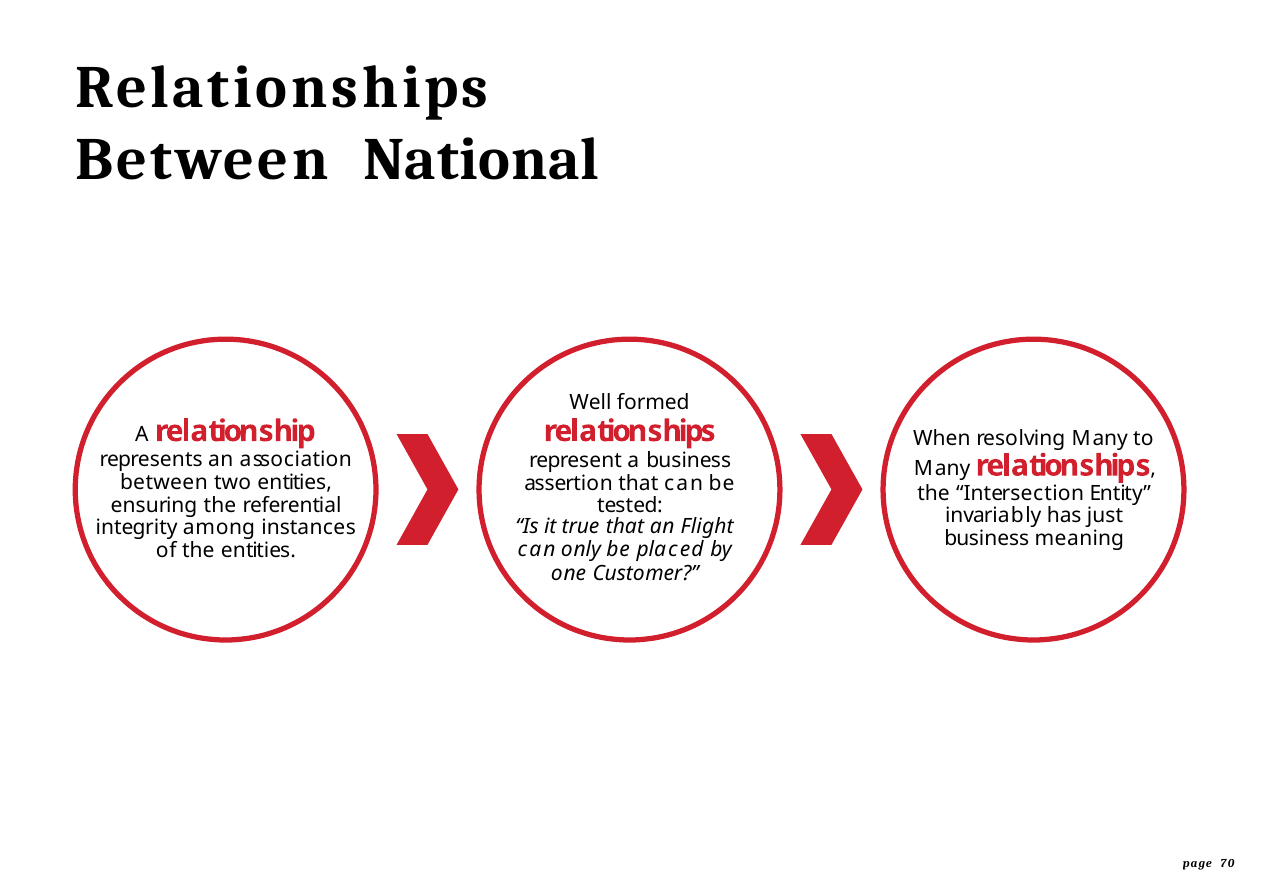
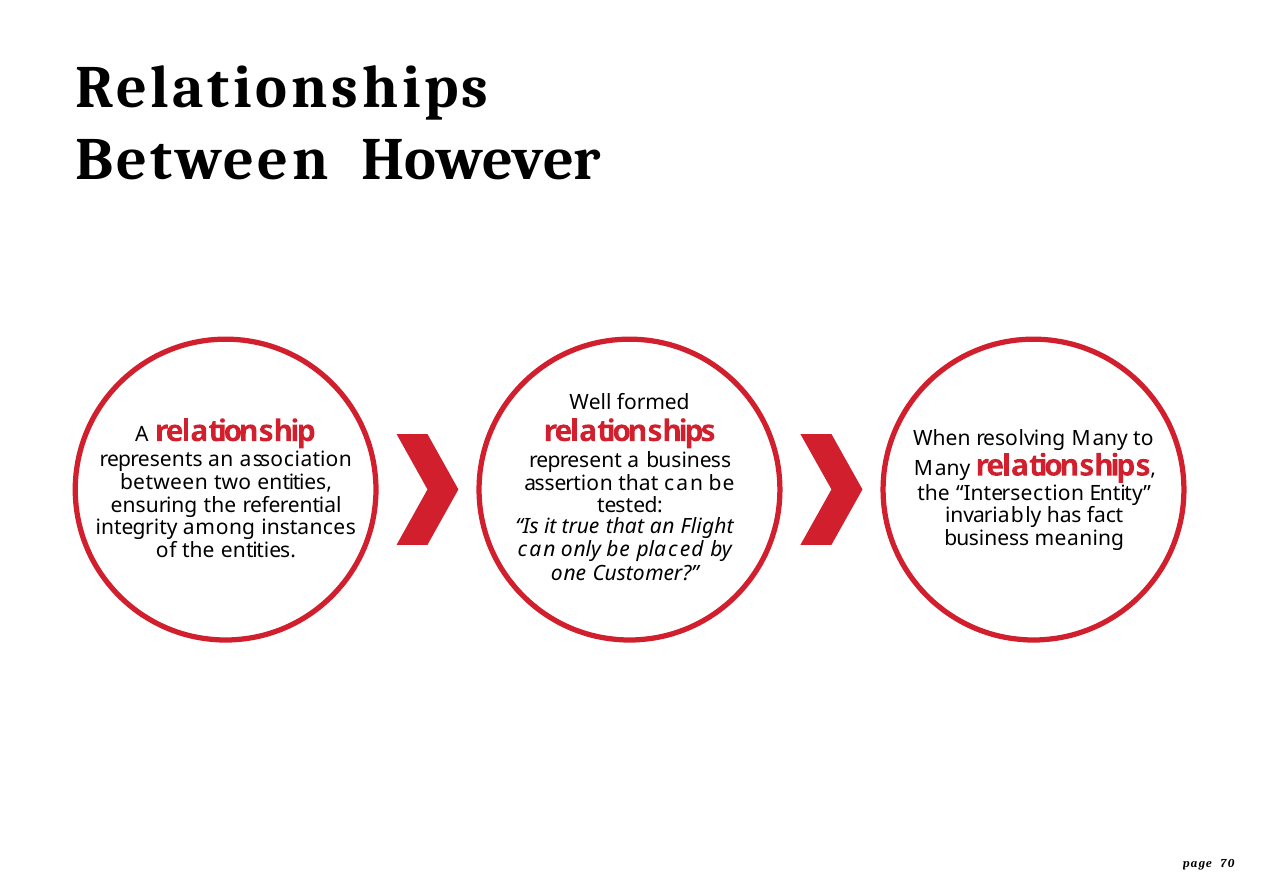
National: National -> However (482, 160)
just: just -> fact (1105, 515)
